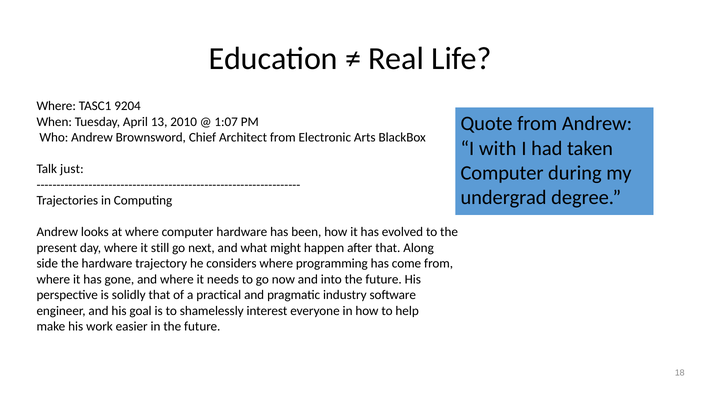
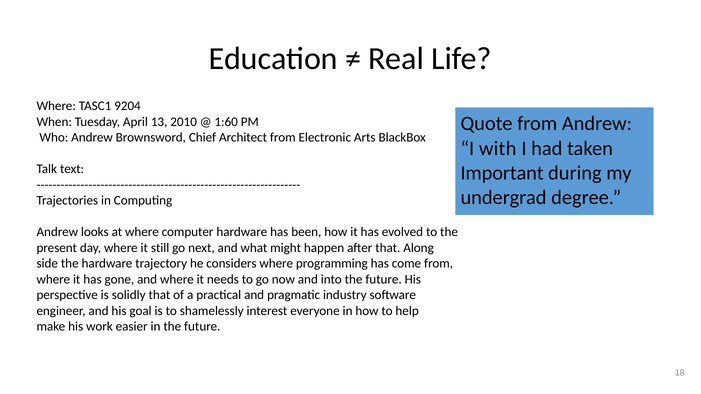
1:07: 1:07 -> 1:60 (226, 122)
just: just -> text (72, 169)
Computer: Computer -> Important (502, 173)
